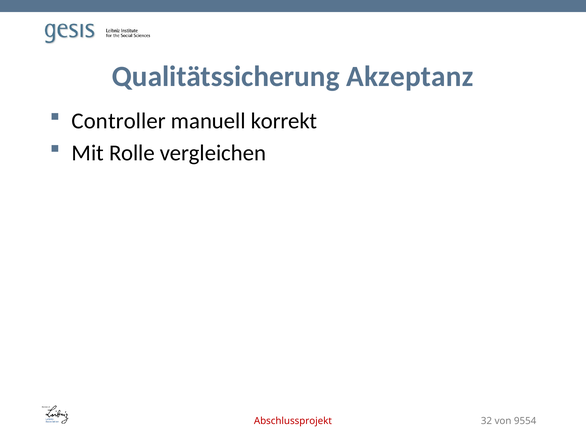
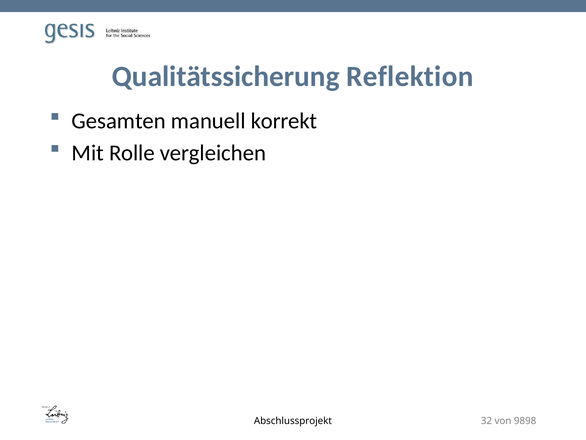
Akzeptanz: Akzeptanz -> Reflektion (410, 77)
Controller: Controller -> Gesamten (119, 121)
Abschlussprojekt colour: red -> black (293, 420)
9554: 9554 -> 9898 (525, 420)
